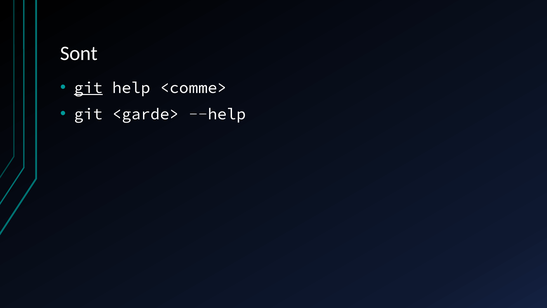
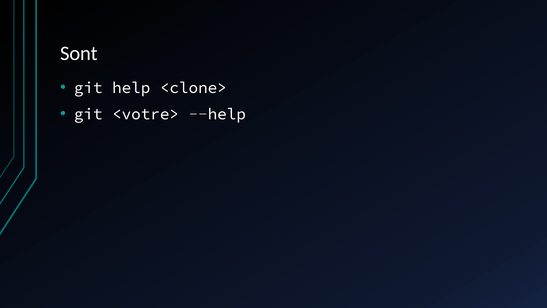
git underline: present -> none (88, 88)
<comme>: <comme> -> <clone> (193, 88)
<garde>: <garde> -> <votre> (146, 114)
